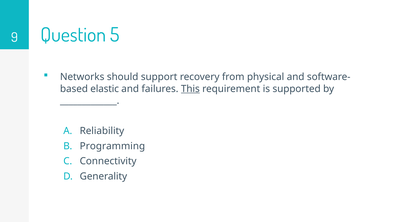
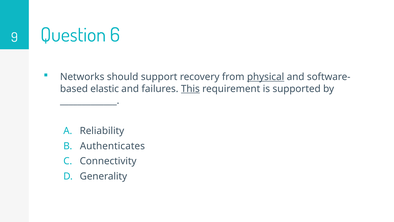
5: 5 -> 6 (115, 35)
physical underline: none -> present (266, 77)
Programming: Programming -> Authenticates (112, 146)
